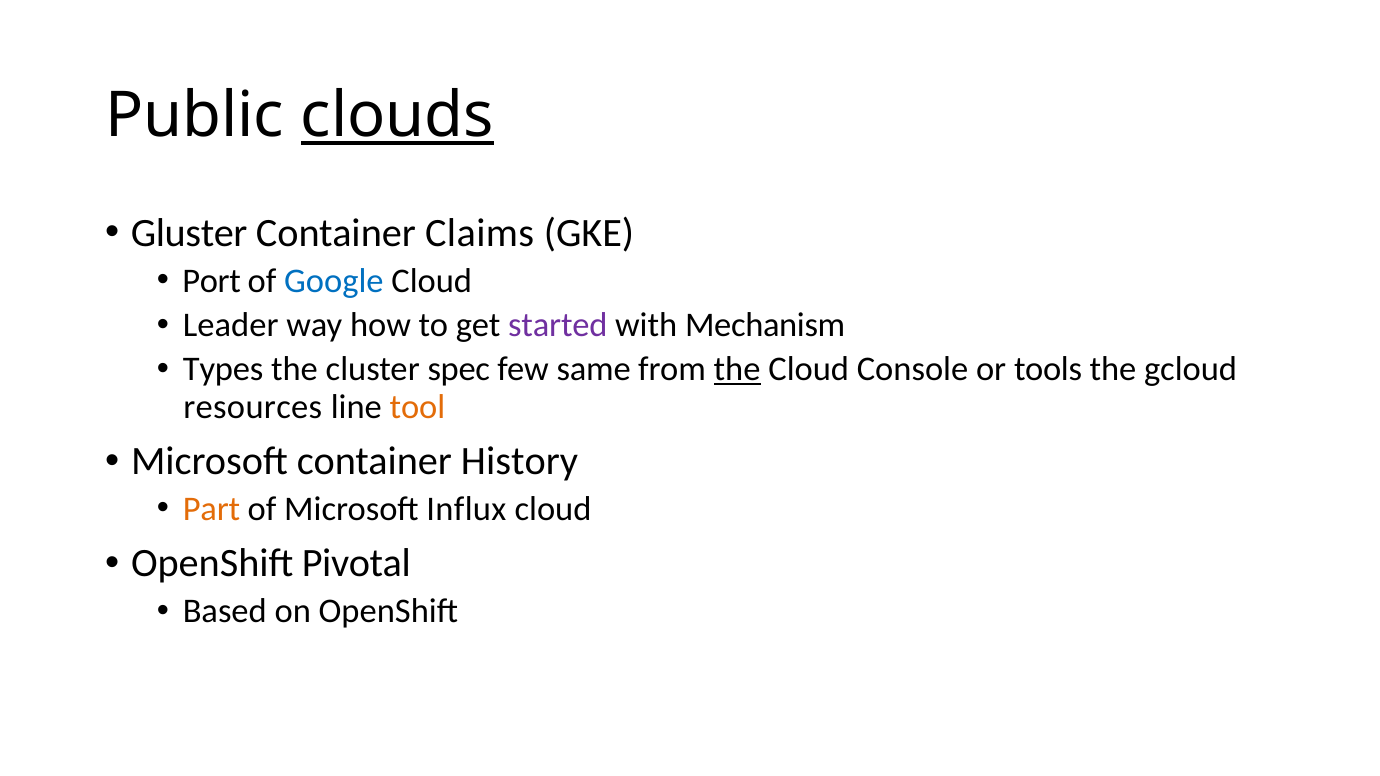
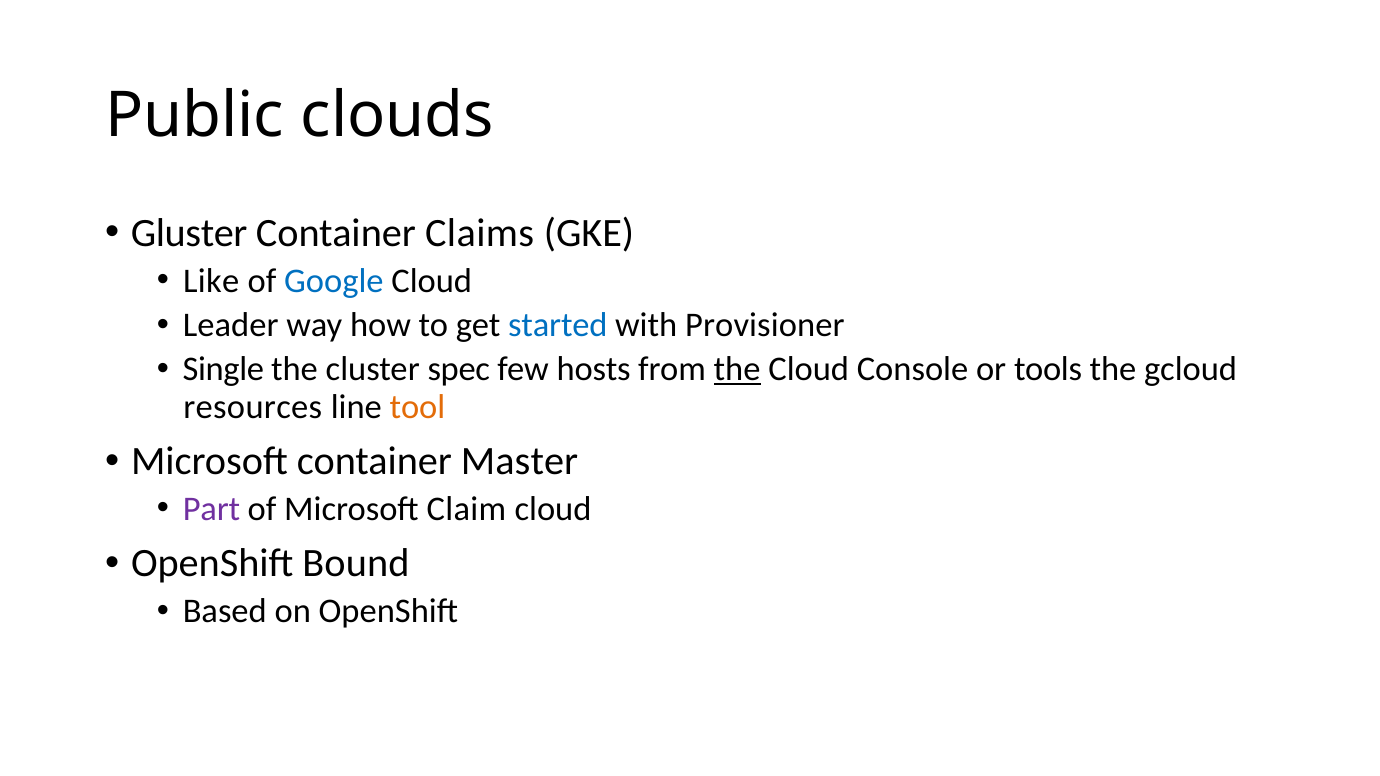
clouds underline: present -> none (397, 116)
Port: Port -> Like (211, 281)
started colour: purple -> blue (558, 325)
Mechanism: Mechanism -> Provisioner (765, 325)
Types: Types -> Single (223, 370)
same: same -> hosts (594, 370)
History: History -> Master (520, 462)
Part colour: orange -> purple (211, 509)
Influx: Influx -> Claim (466, 509)
Pivotal: Pivotal -> Bound (356, 564)
